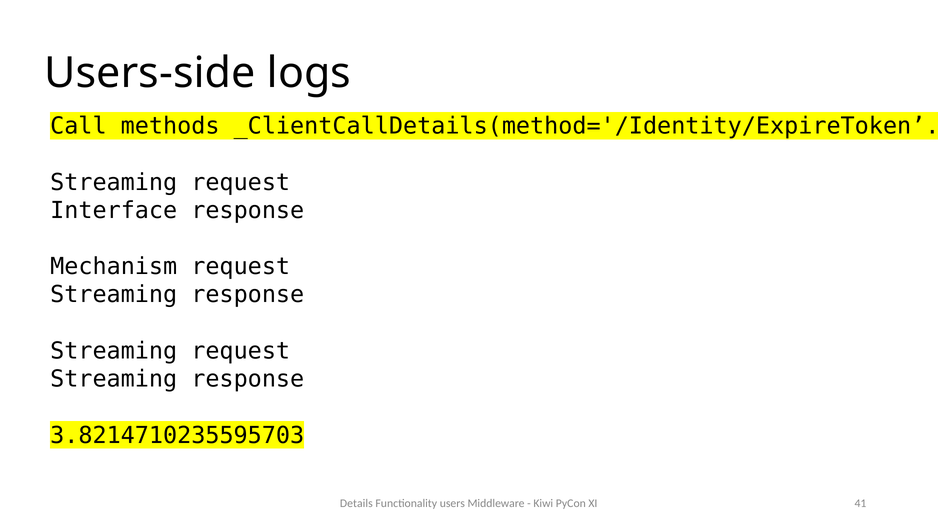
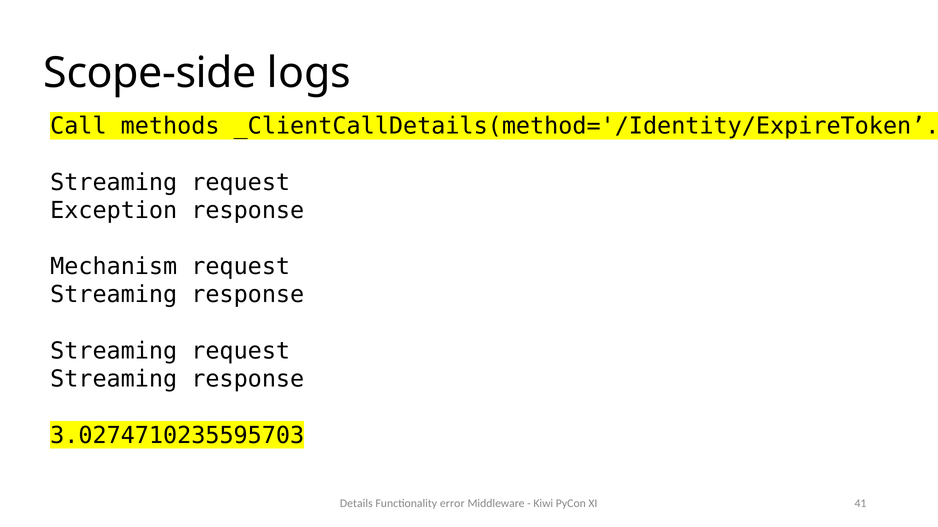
Users-side: Users-side -> Scope-side (150, 73)
Interface: Interface -> Exception (114, 211)
3.8214710235595703: 3.8214710235595703 -> 3.0274710235595703 (177, 436)
users: users -> error (452, 504)
